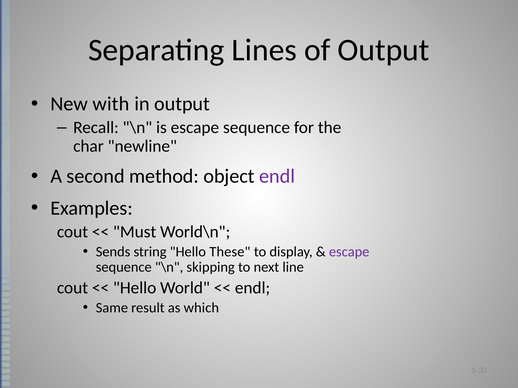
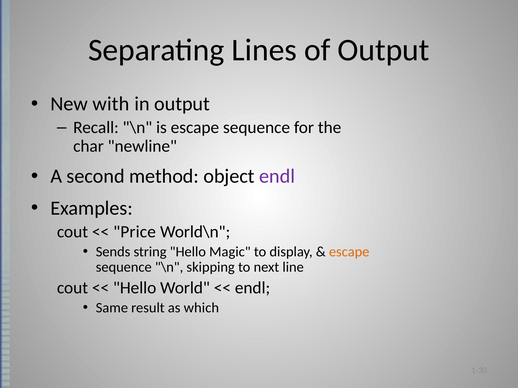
Must: Must -> Price (135, 232)
These: These -> Magic (230, 252)
escape colour: purple -> orange (349, 252)
